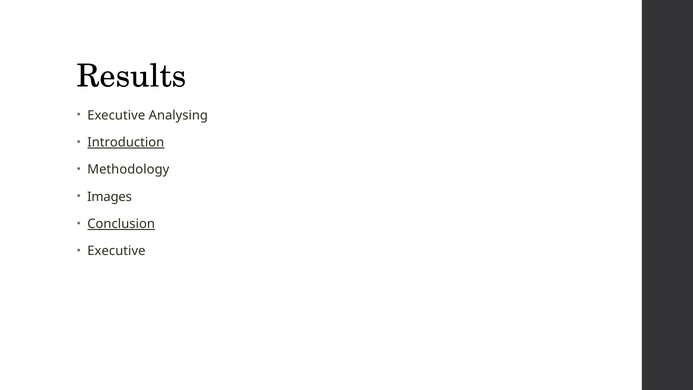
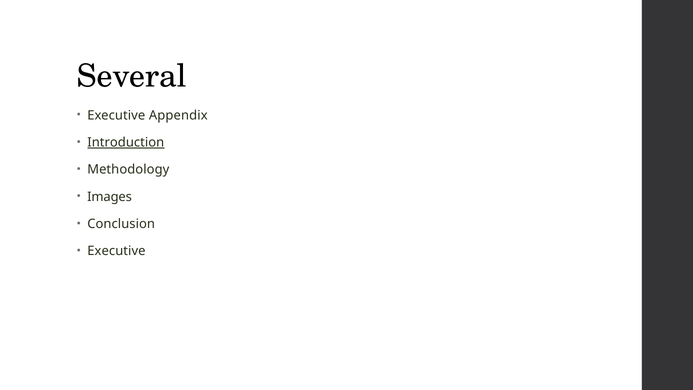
Results: Results -> Several (132, 76)
Analysing: Analysing -> Appendix (178, 115)
Conclusion underline: present -> none (121, 224)
